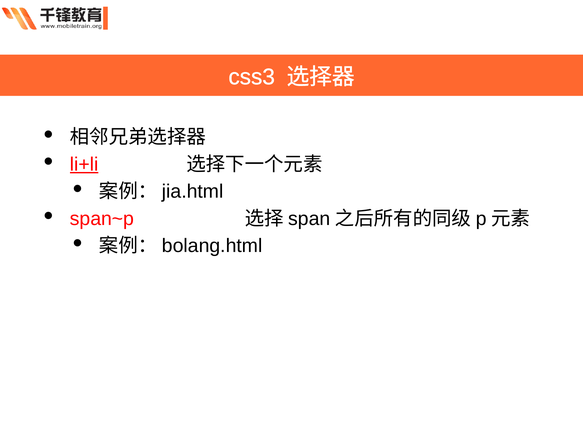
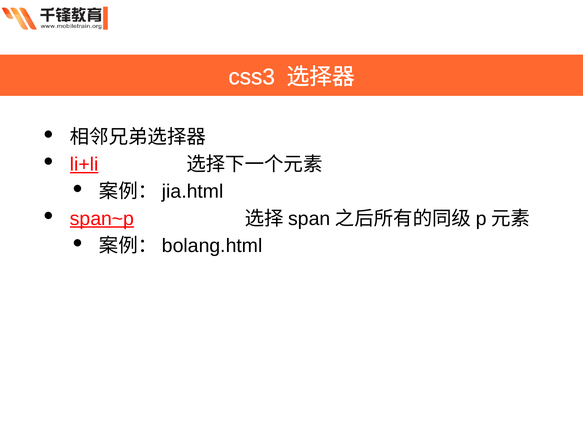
span~p underline: none -> present (102, 219)
